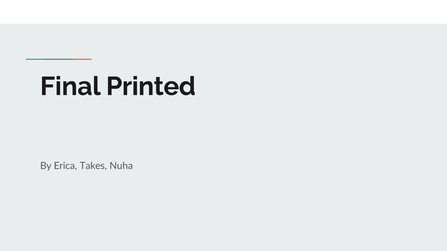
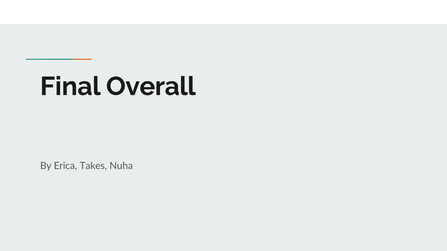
Printed: Printed -> Overall (151, 87)
